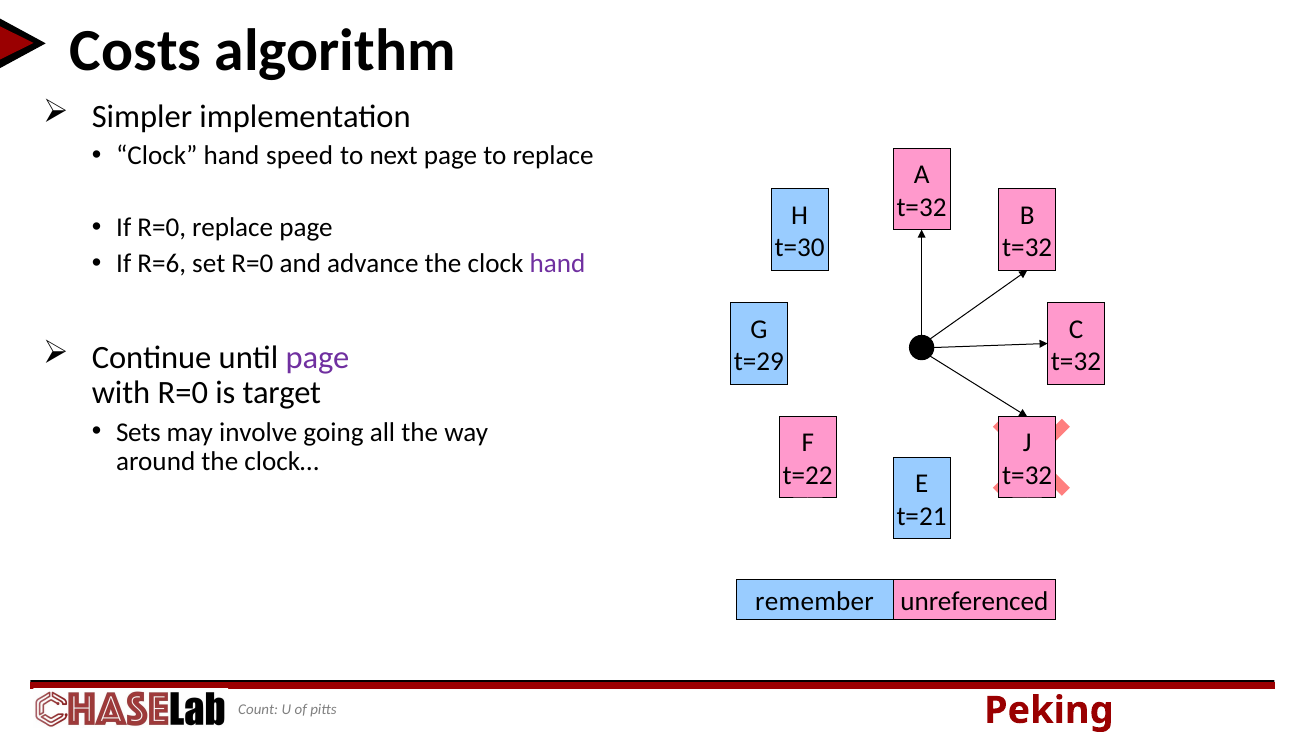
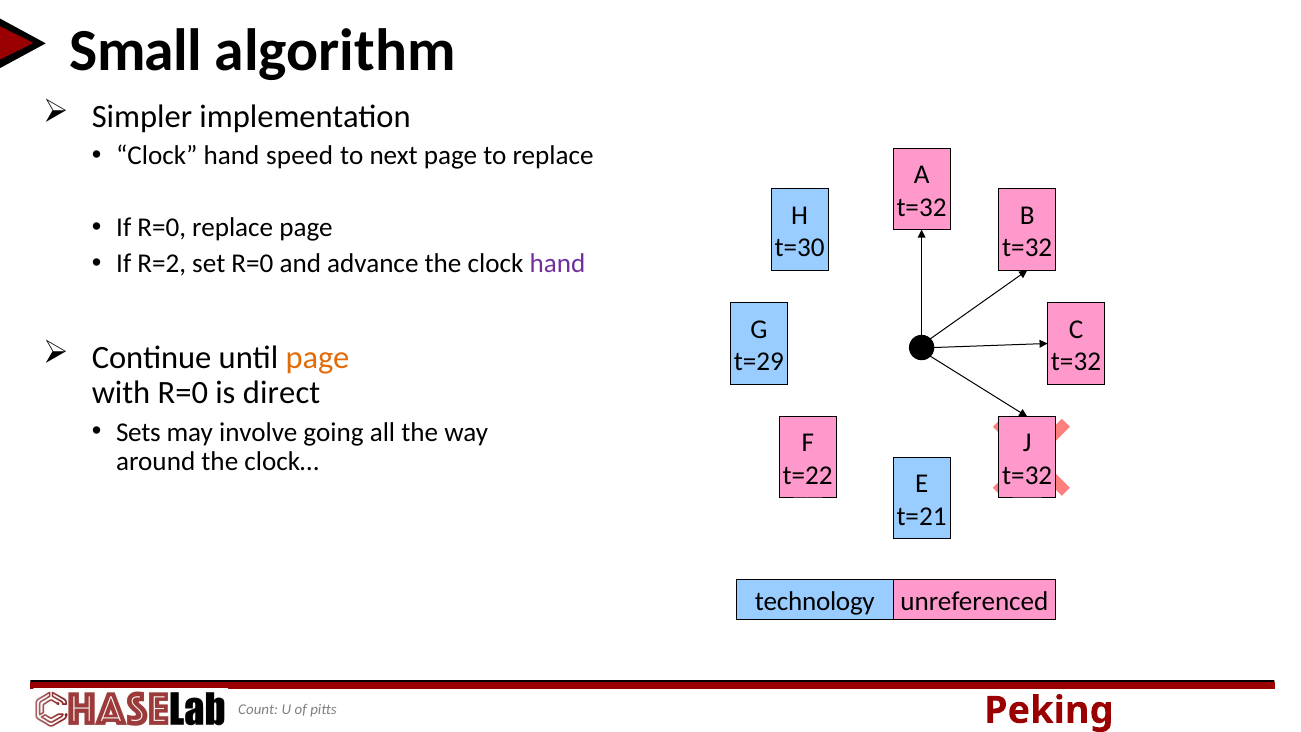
Costs: Costs -> Small (136, 51)
R=6: R=6 -> R=2 (162, 263)
page colour: purple -> orange (317, 358)
target: target -> direct (282, 393)
remember: remember -> technology (815, 601)
